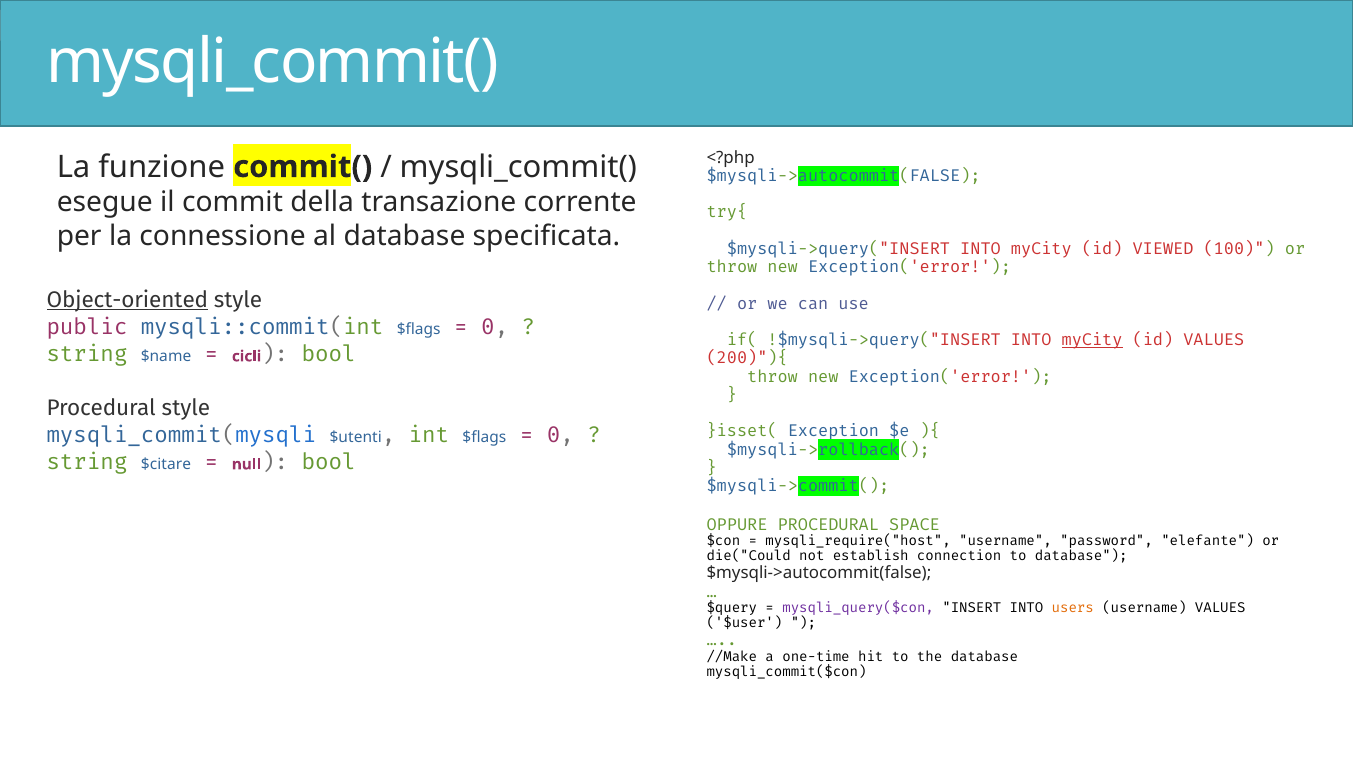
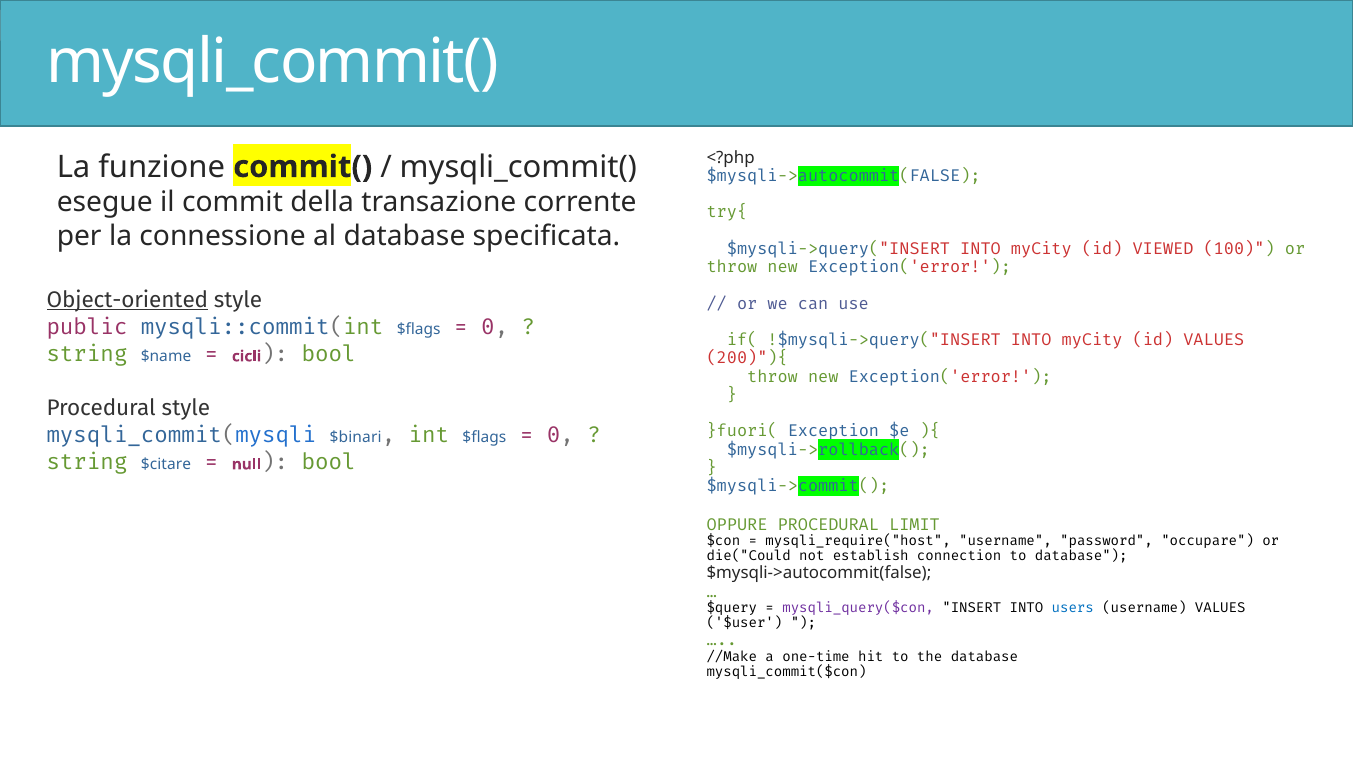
myCity underline: present -> none (1092, 340)
}isset(: }isset( -> }fuori( (742, 431)
$utenti: $utenti -> $binari (356, 437)
SPACE: SPACE -> LIMIT (914, 525)
elefante: elefante -> occupare (1208, 541)
users colour: orange -> blue (1073, 608)
